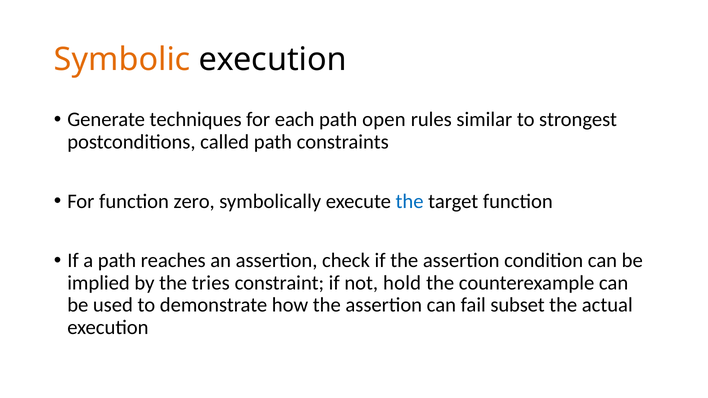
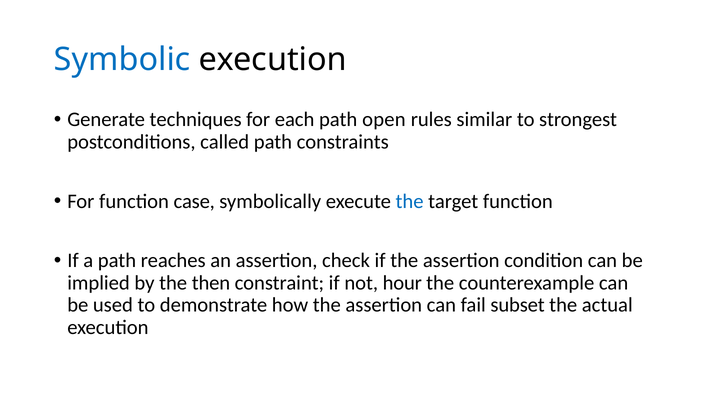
Symbolic colour: orange -> blue (122, 59)
zero: zero -> case (194, 201)
tries: tries -> then (211, 283)
hold: hold -> hour (402, 283)
